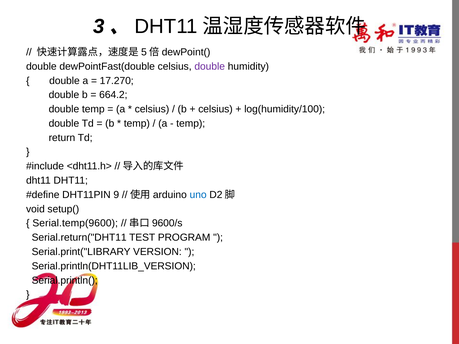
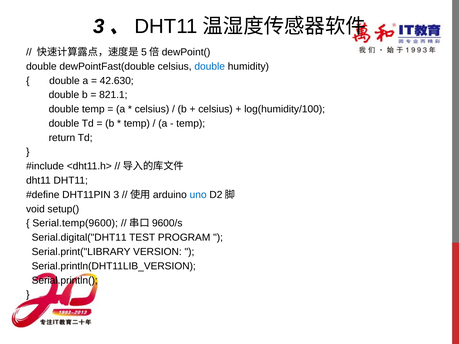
double colour: purple -> blue (210, 66)
17.270: 17.270 -> 42.630 (117, 81)
664.2: 664.2 -> 821.1 (113, 95)
DHT11PIN 9: 9 -> 3 (116, 195)
Serial.return("DHT11: Serial.return("DHT11 -> Serial.digital("DHT11 (79, 238)
